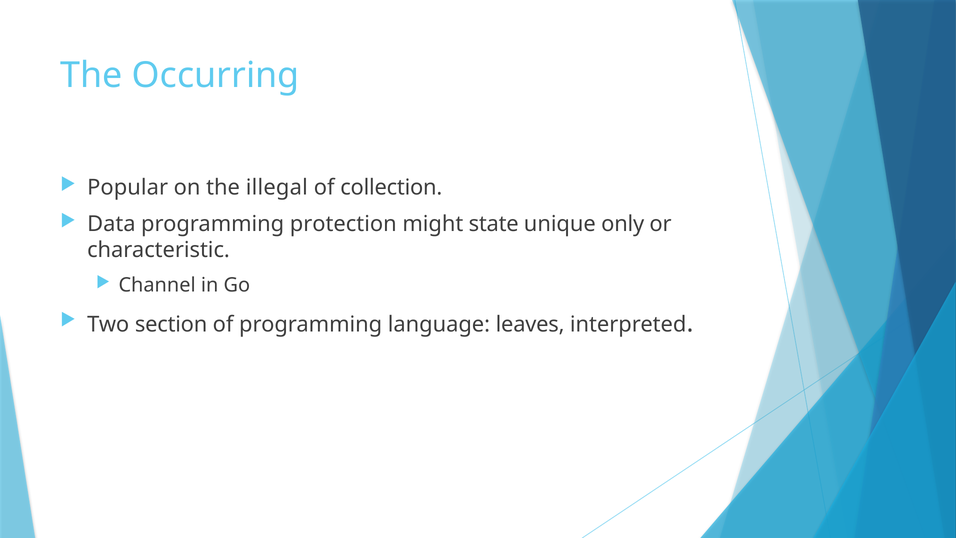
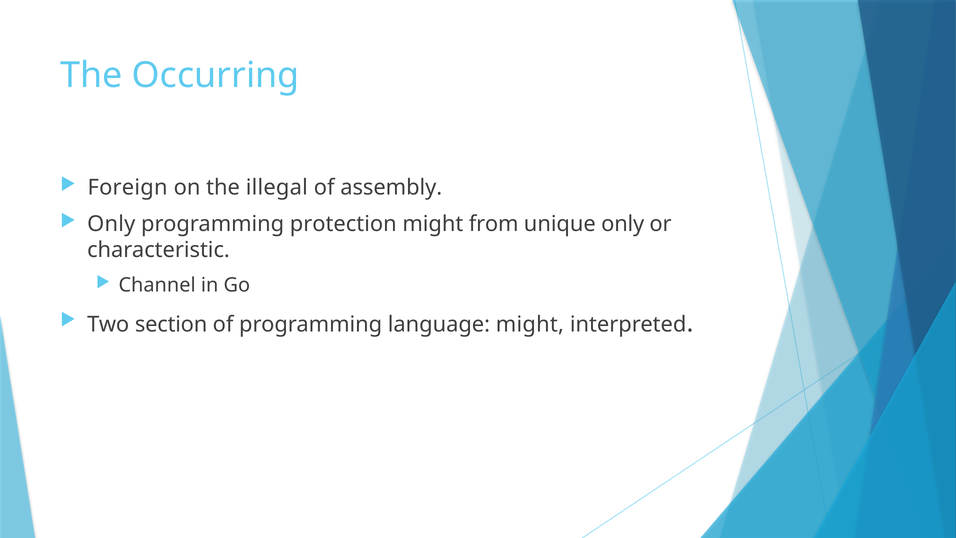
Popular: Popular -> Foreign (128, 188)
collection: collection -> assembly (391, 188)
Data: Data -> Only (111, 224)
state: state -> from (494, 224)
language leaves: leaves -> might (530, 324)
